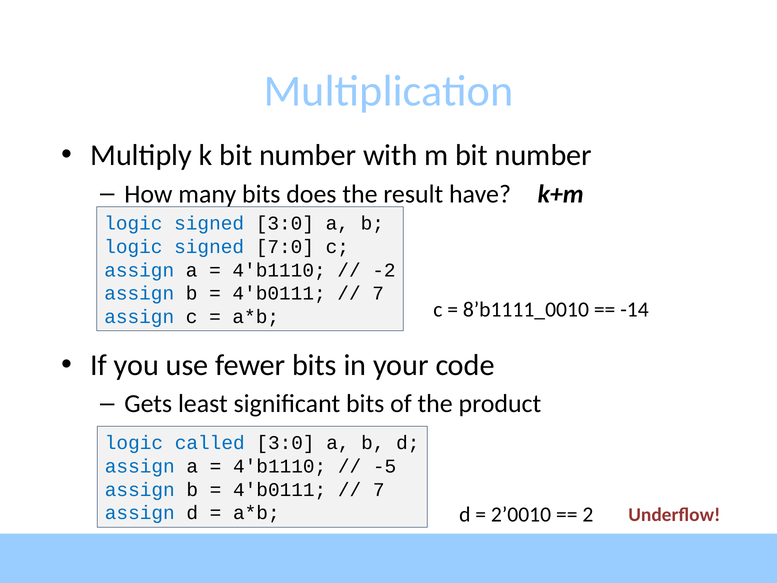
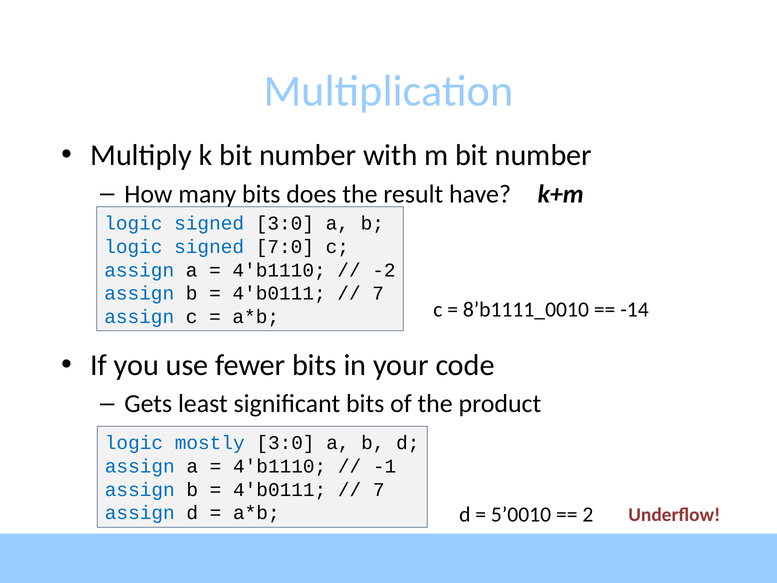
called: called -> mostly (210, 443)
-5: -5 -> -1 (385, 466)
2’0010: 2’0010 -> 5’0010 (521, 514)
